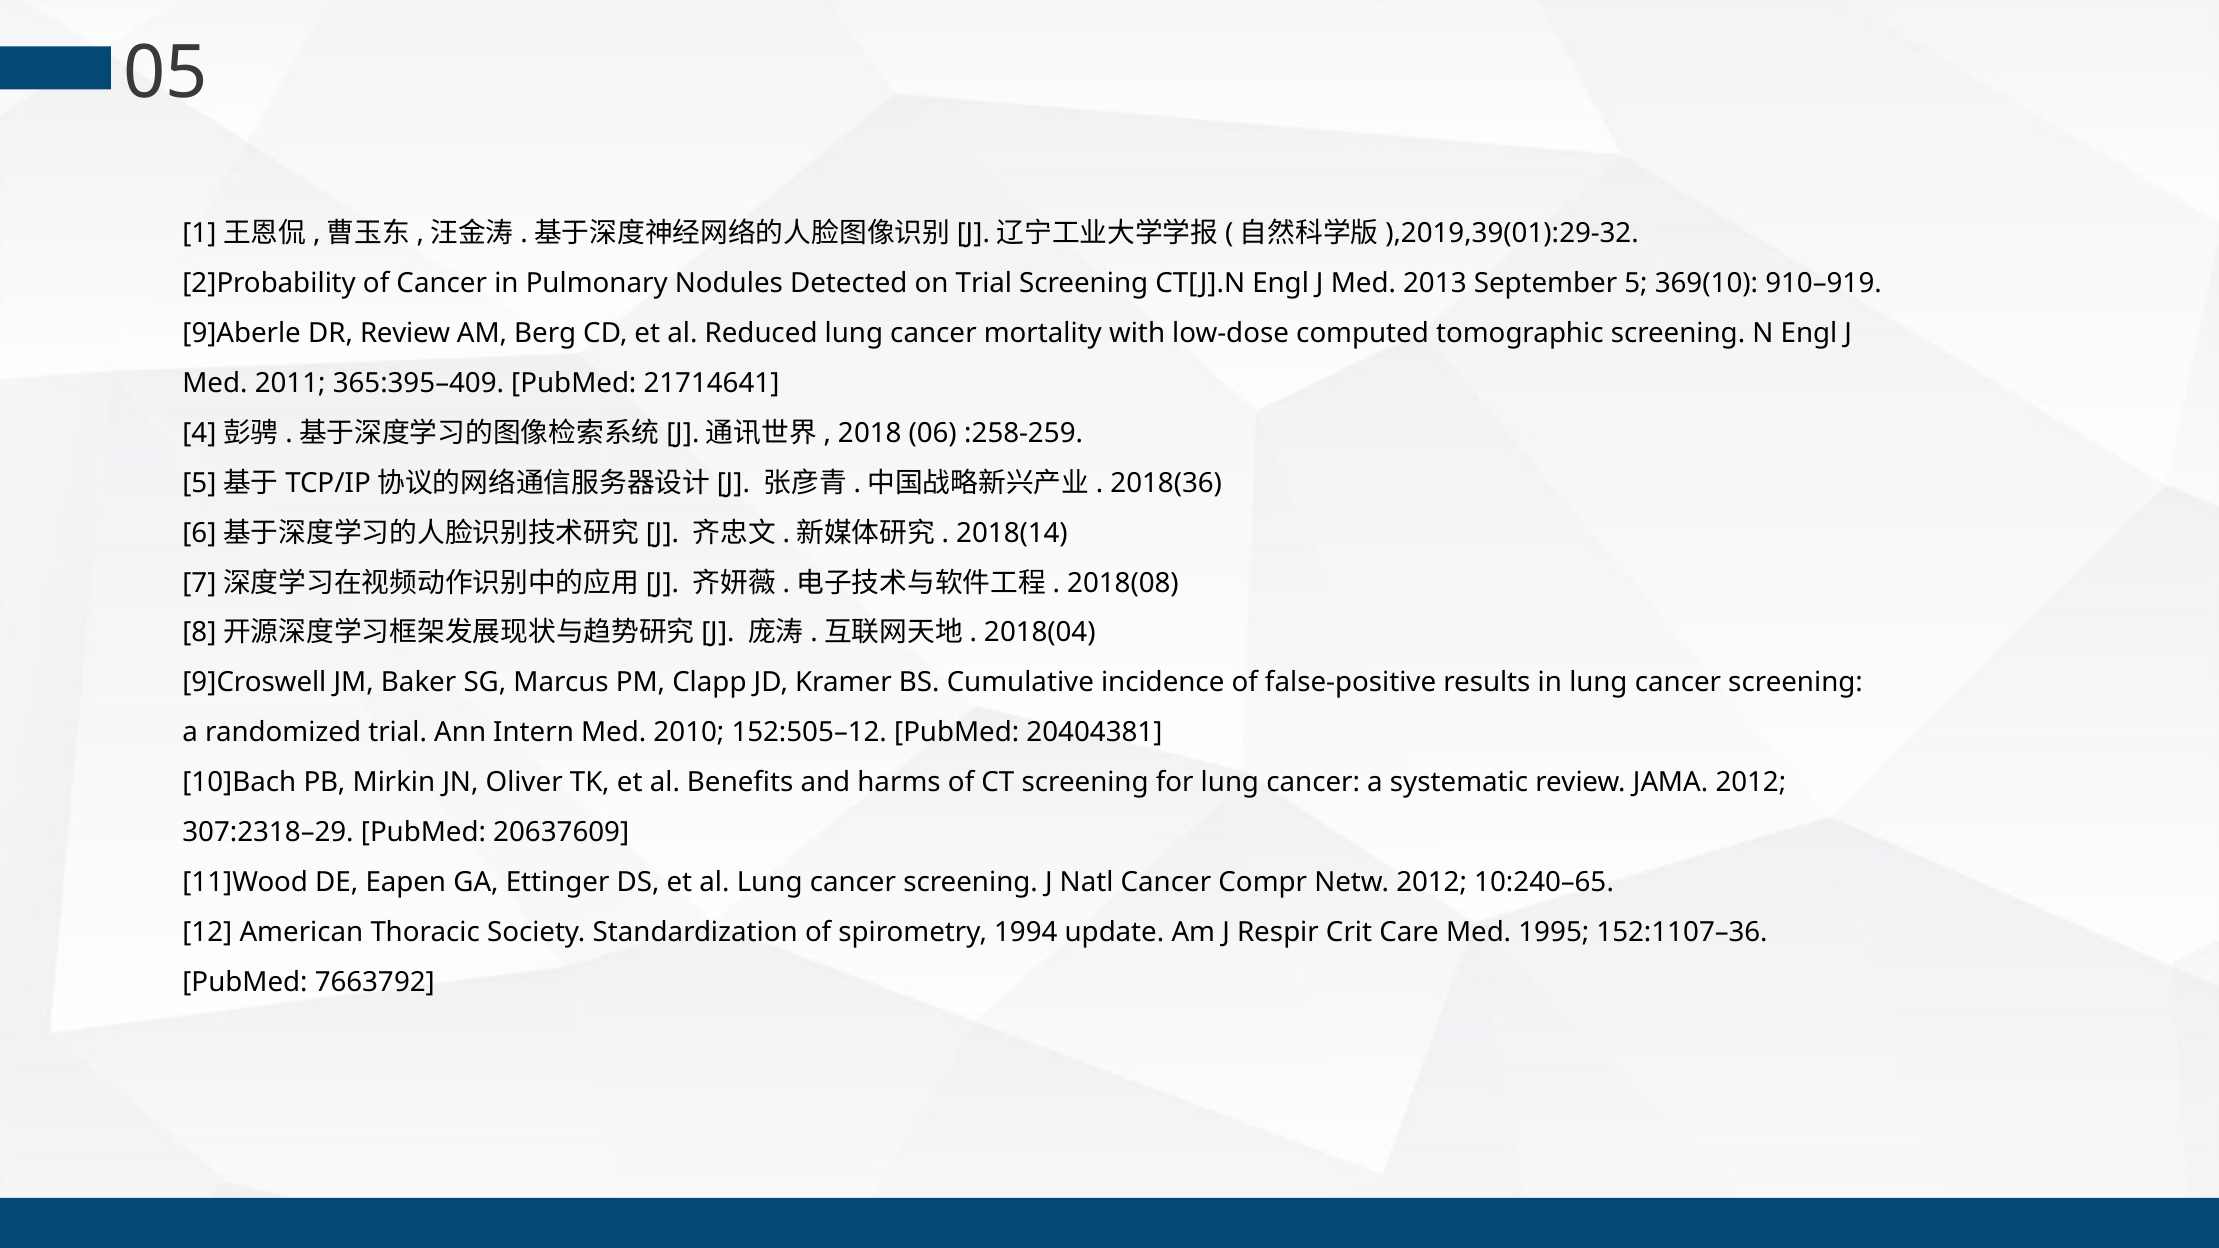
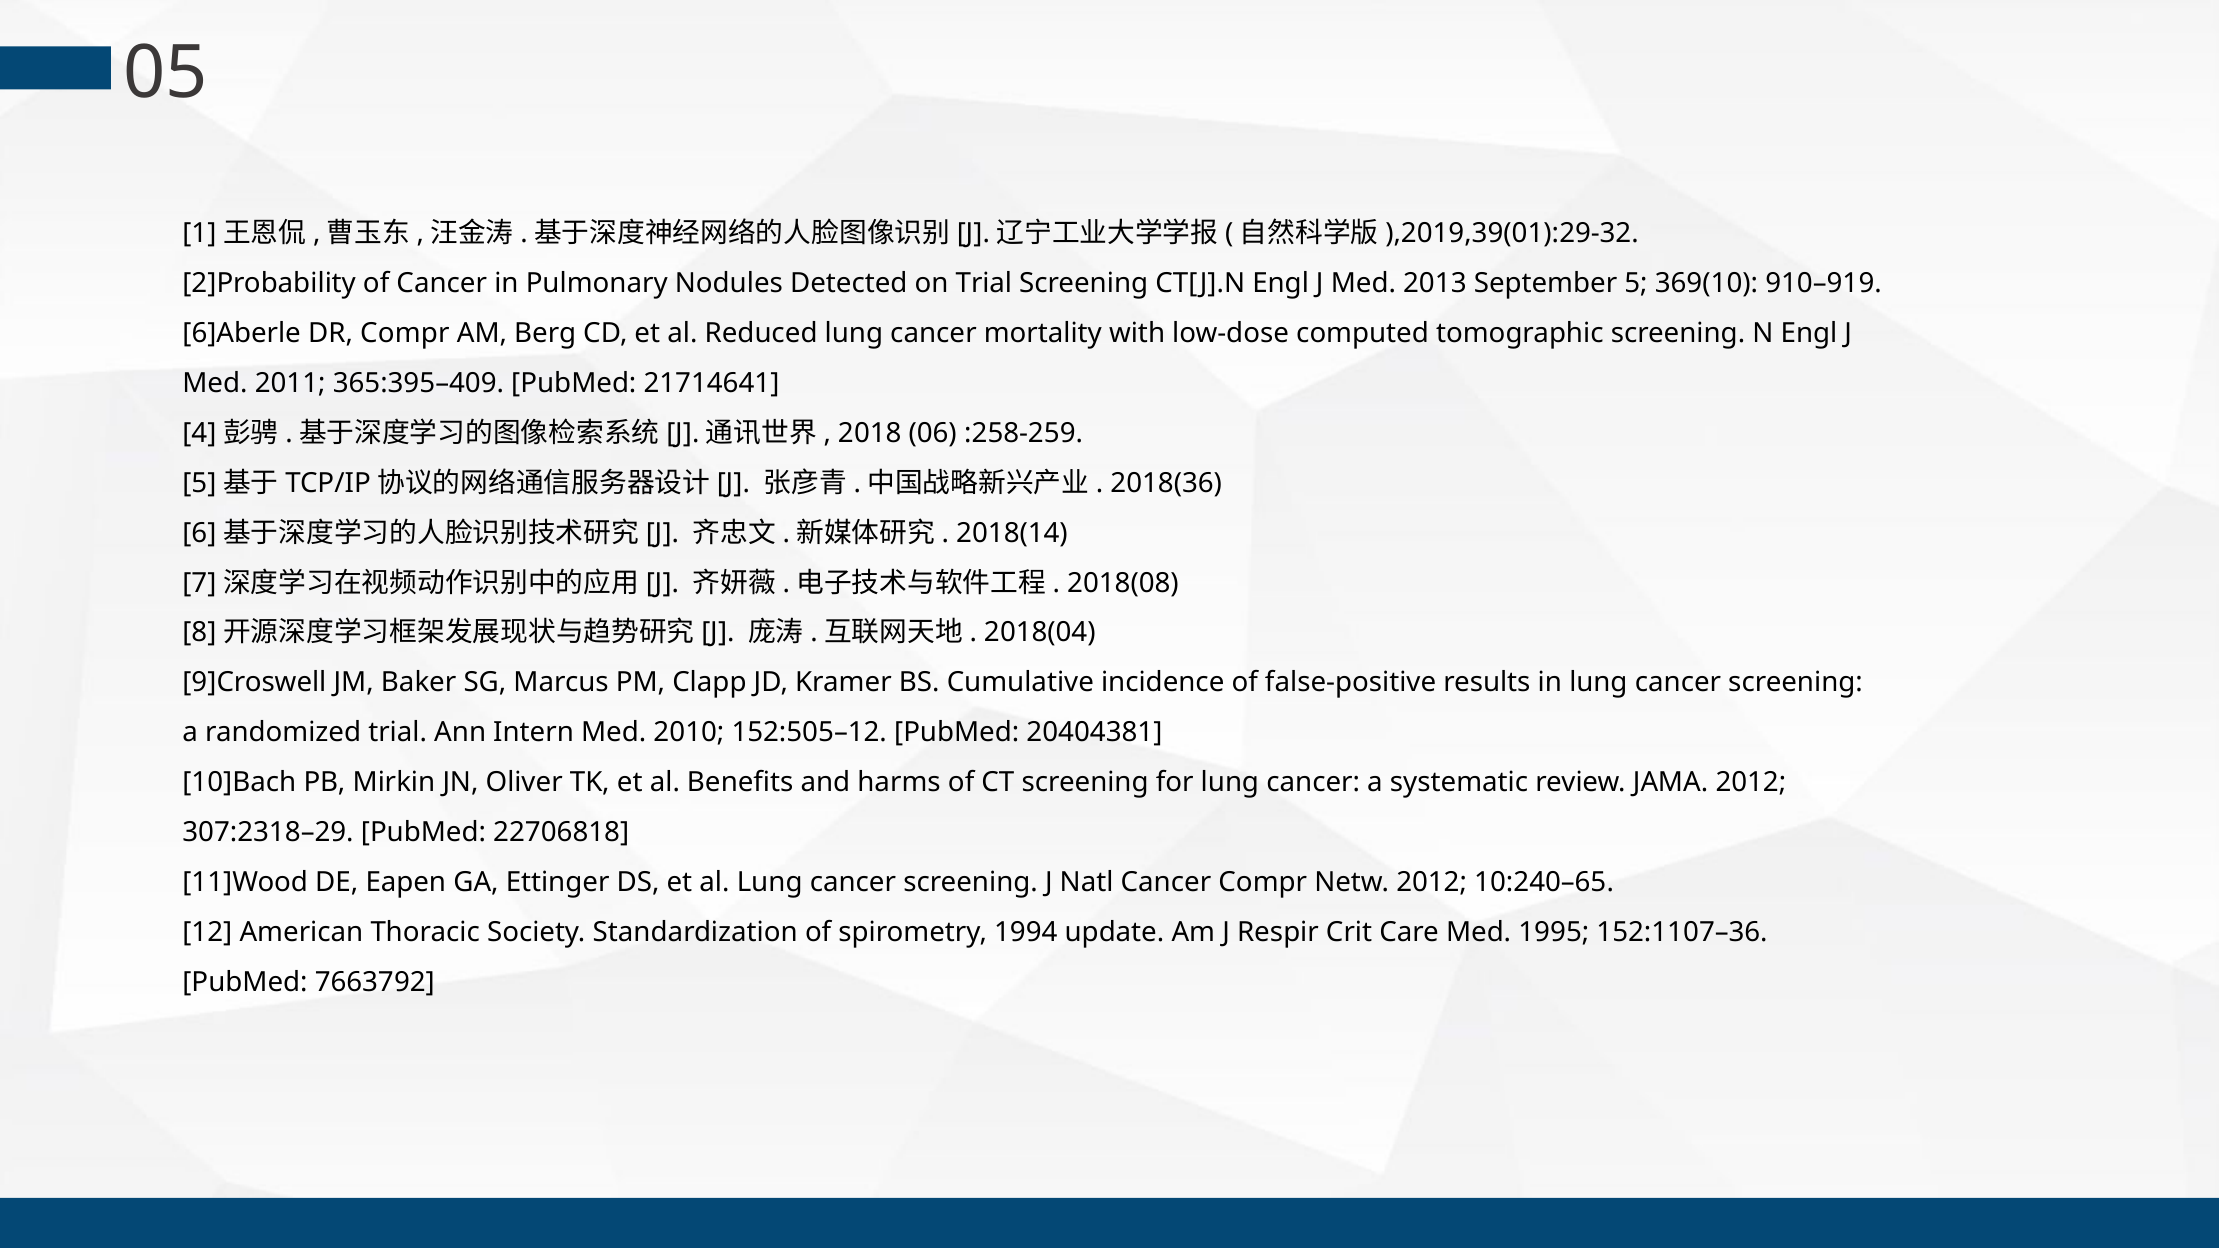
9]Aberle: 9]Aberle -> 6]Aberle (242, 333)
DR Review: Review -> Compr (405, 333)
20637609: 20637609 -> 22706818 (561, 833)
